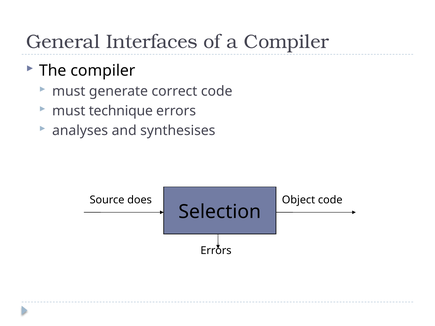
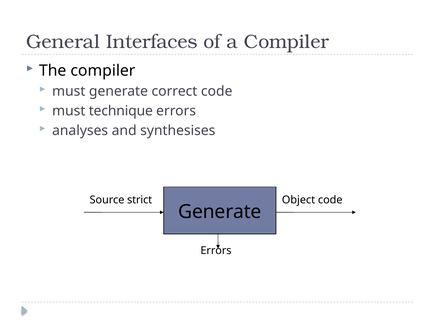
does: does -> strict (140, 200)
Selection: Selection -> Generate (220, 212)
